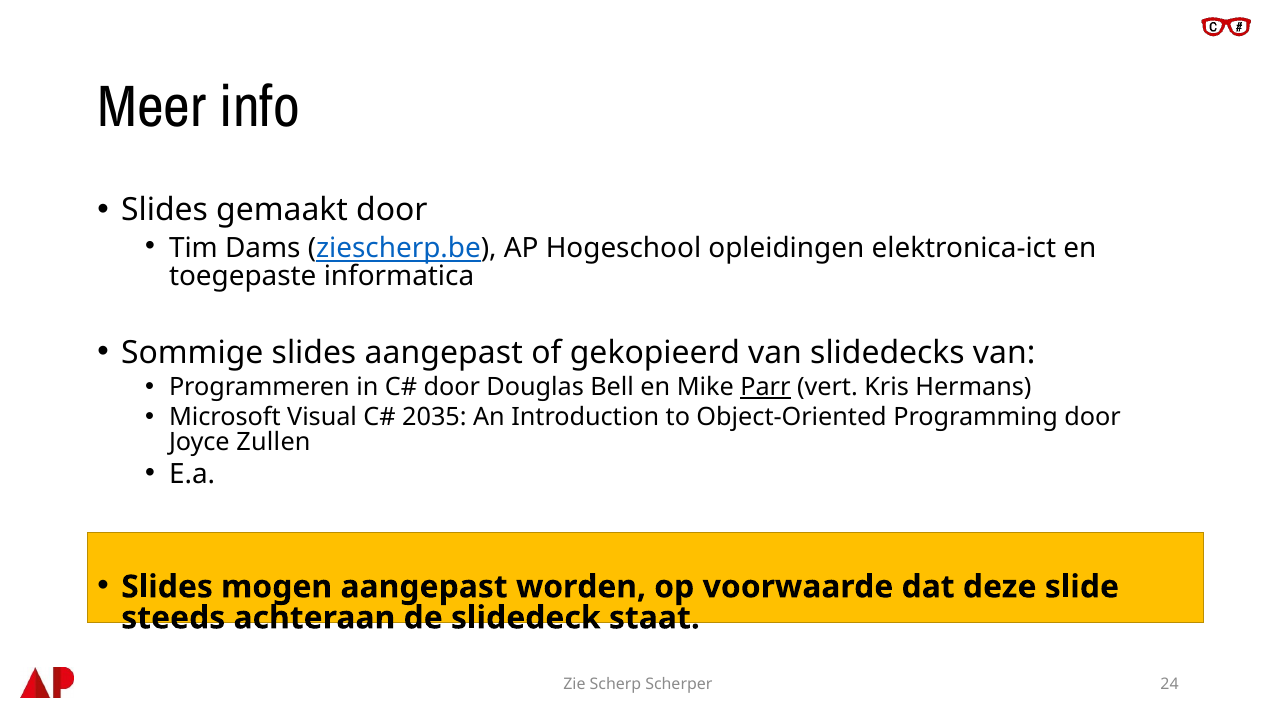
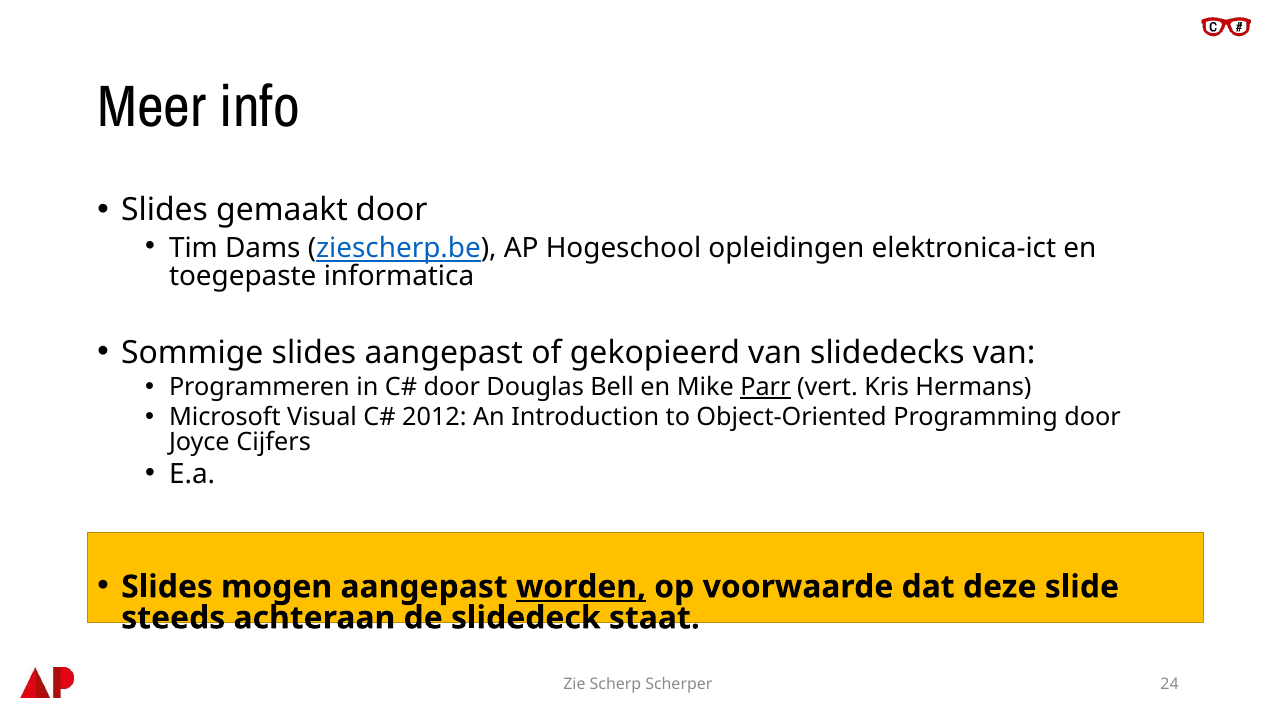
2035: 2035 -> 2012 (434, 417)
Zullen: Zullen -> Cijfers (274, 442)
worden underline: none -> present (581, 587)
